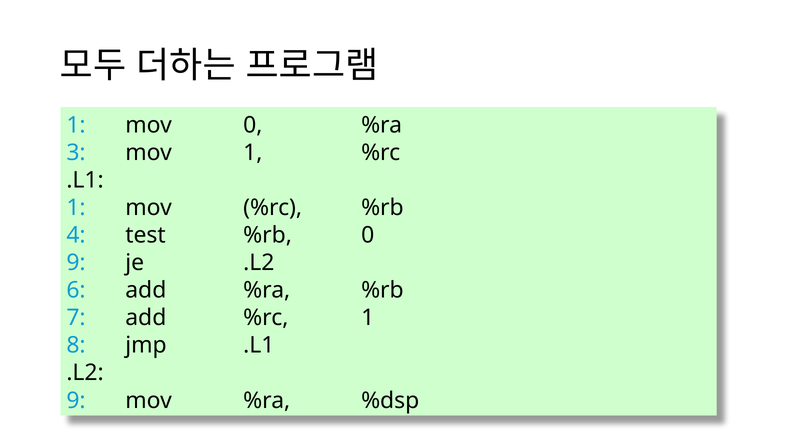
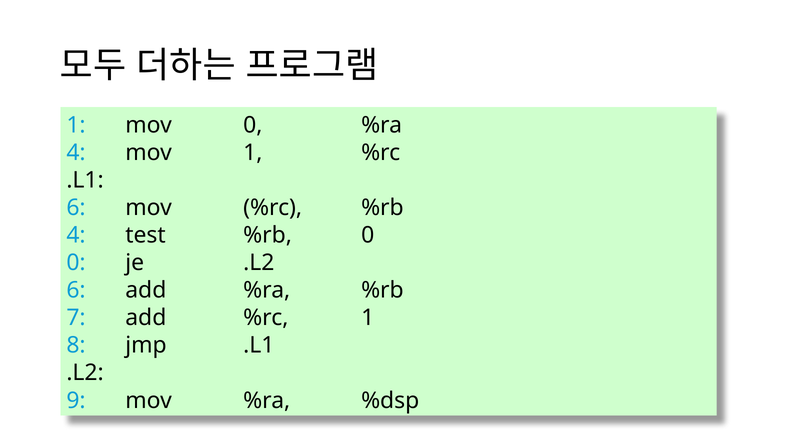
3: 3 -> 4 (76, 153)
1: 1 -> 6 (76, 208)
9: 9 -> 0 (76, 263)
